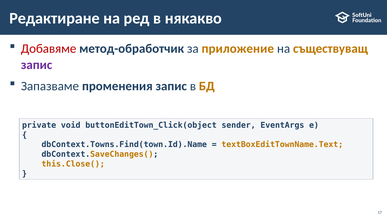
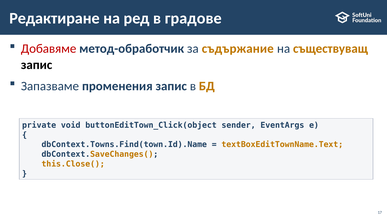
някакво: някакво -> градове (193, 18)
приложение: приложение -> съдържание (238, 49)
запис colour: purple -> black (37, 65)
